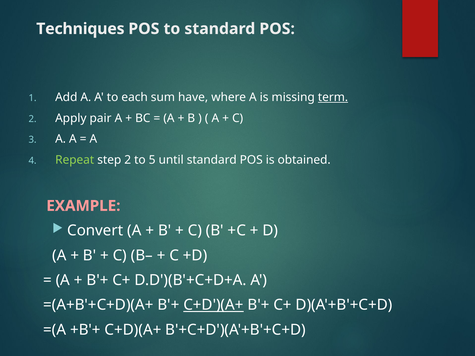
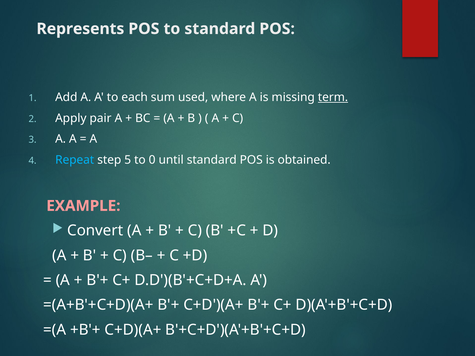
Techniques: Techniques -> Represents (80, 29)
have: have -> used (193, 97)
Repeat colour: light green -> light blue (75, 160)
step 2: 2 -> 5 (128, 160)
5: 5 -> 0 (152, 160)
C+D')(A+ underline: present -> none (213, 305)
